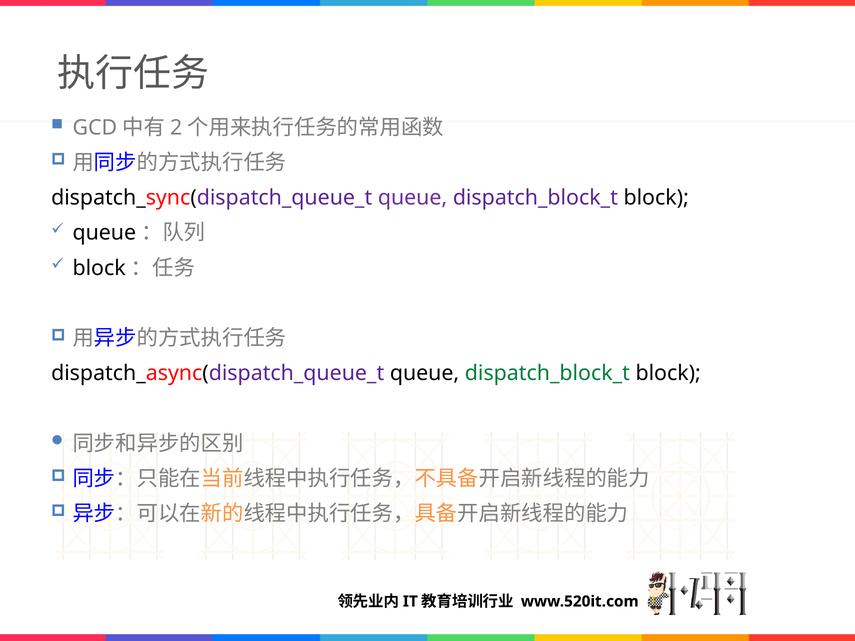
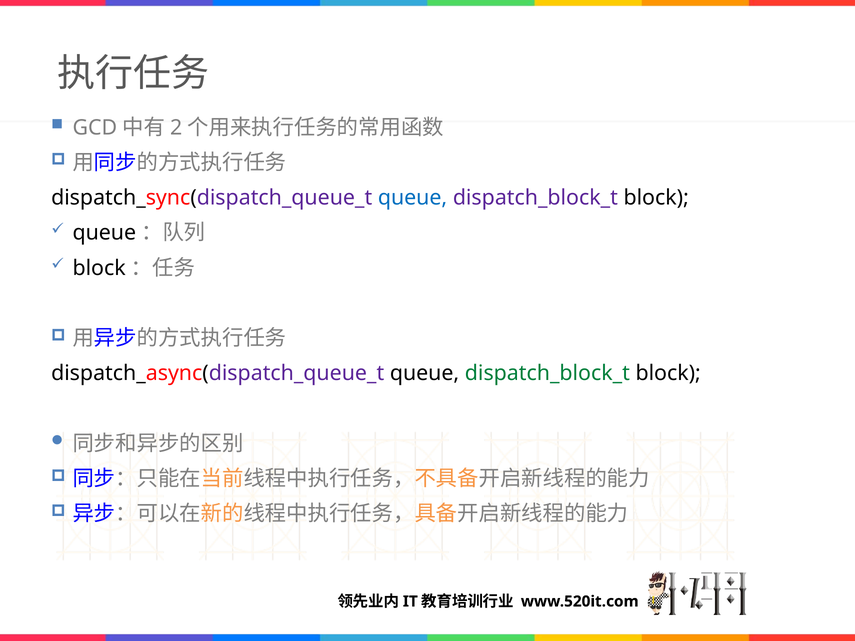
queue colour: purple -> blue (413, 198)
